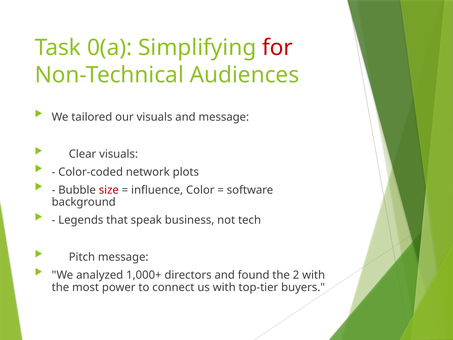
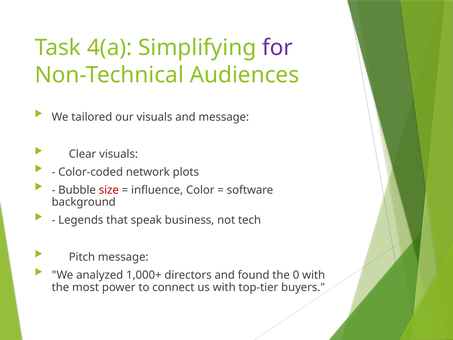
0(a: 0(a -> 4(a (110, 48)
for colour: red -> purple (278, 48)
2: 2 -> 0 (296, 275)
